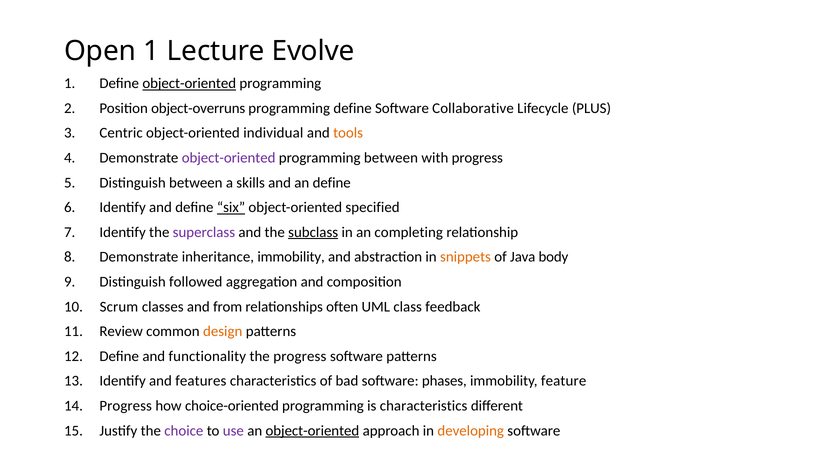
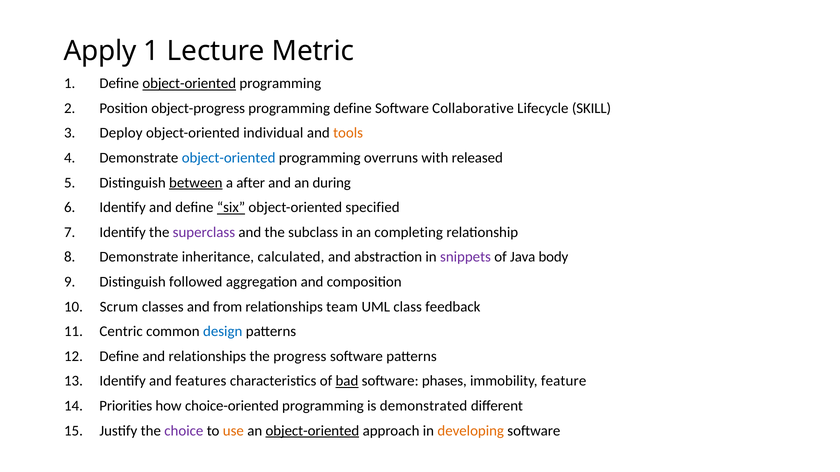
Open: Open -> Apply (100, 51)
Evolve: Evolve -> Metric (313, 51)
object-overruns: object-overruns -> object-progress (198, 108)
PLUS: PLUS -> SKILL (591, 108)
Centric: Centric -> Deploy (121, 133)
object-oriented colour: purple -> blue (229, 158)
programming between: between -> overruns (391, 158)
with progress: progress -> released (477, 158)
between underline: none -> present (196, 183)
skills: skills -> after (251, 183)
an define: define -> during (332, 183)
subclass underline: present -> none (313, 233)
inheritance immobility: immobility -> calculated (291, 257)
snippets colour: orange -> purple (466, 257)
often: often -> team (342, 307)
Review: Review -> Centric (121, 332)
design colour: orange -> blue (223, 332)
and functionality: functionality -> relationships (207, 357)
bad underline: none -> present (347, 381)
Progress: Progress -> Priorities (126, 406)
is characteristics: characteristics -> demonstrated (424, 406)
use colour: purple -> orange (233, 431)
